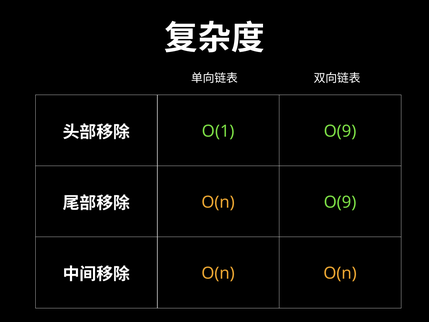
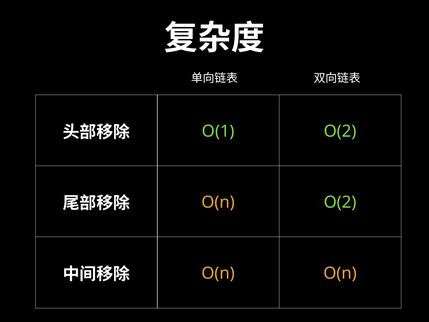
O(1 O(9: O(9 -> O(2 (340, 131)
O(n O(9: O(9 -> O(2 (340, 202)
